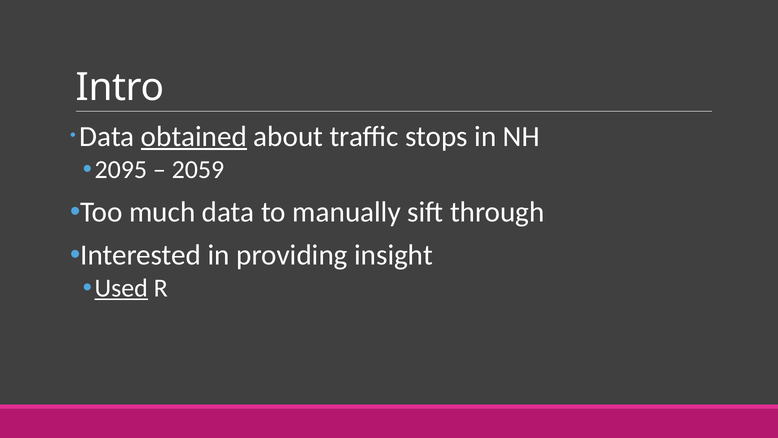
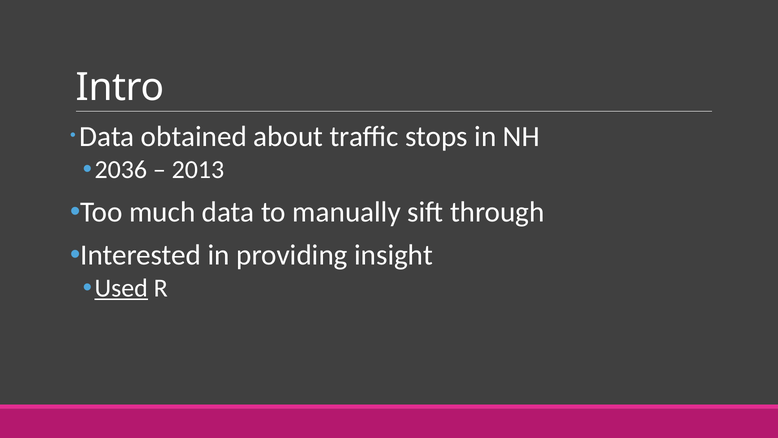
obtained underline: present -> none (194, 136)
2095: 2095 -> 2036 (121, 169)
2059: 2059 -> 2013 (198, 169)
